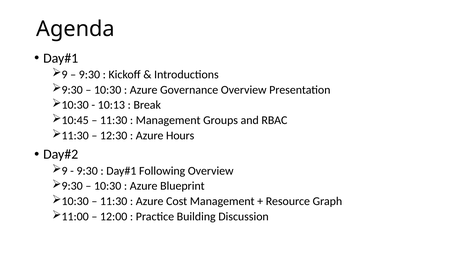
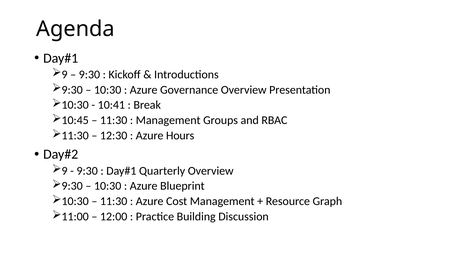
10:13: 10:13 -> 10:41 (111, 105)
Following: Following -> Quarterly (162, 171)
